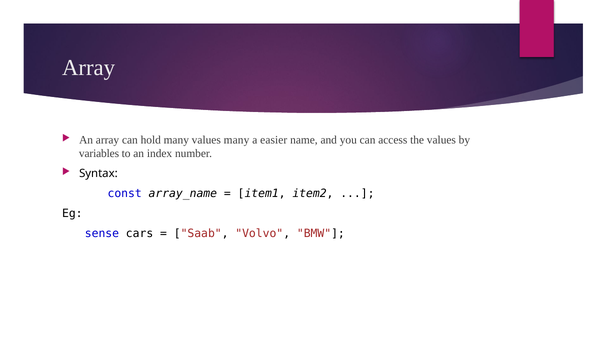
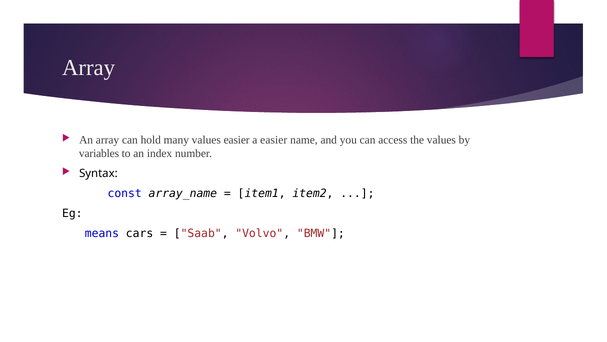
values many: many -> easier (237, 140)
sense: sense -> means (102, 233)
